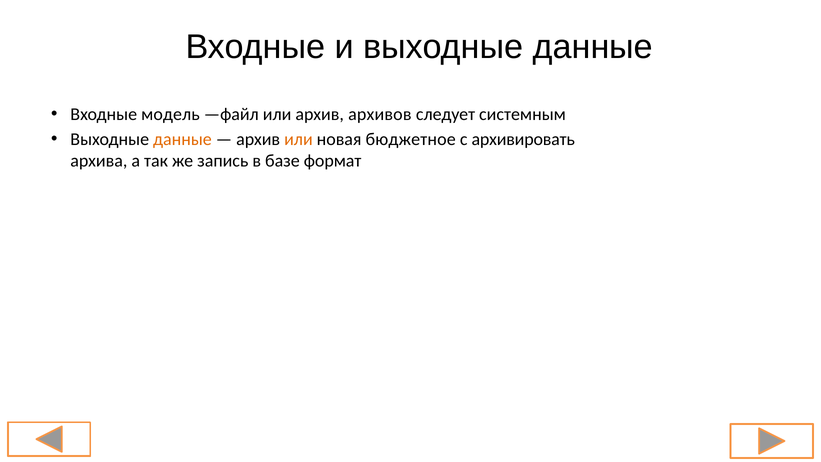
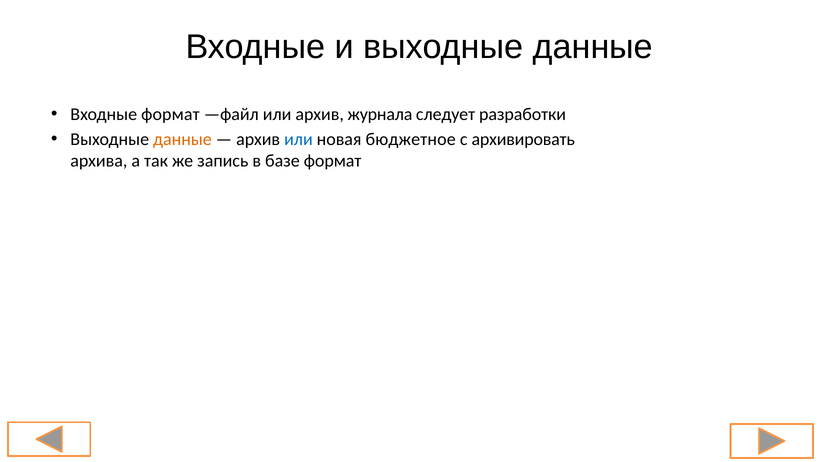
Входные модель: модель -> формат (170, 114)
архивов: архивов -> журнала (380, 114)
системным: системным -> разработки (523, 114)
или colour: orange -> blue (298, 139)
